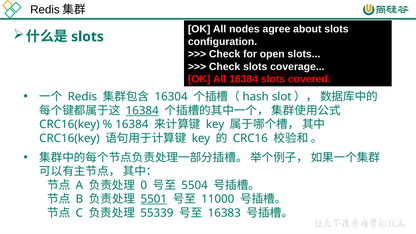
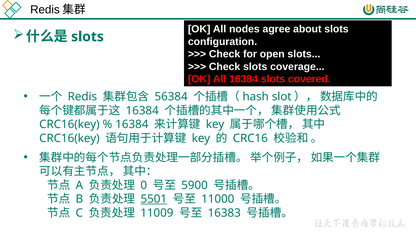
16304: 16304 -> 56384 (171, 97)
16384 underline: present -> none (142, 111)
5504: 5504 -> 5900 (195, 185)
55339: 55339 -> 11009 (157, 213)
